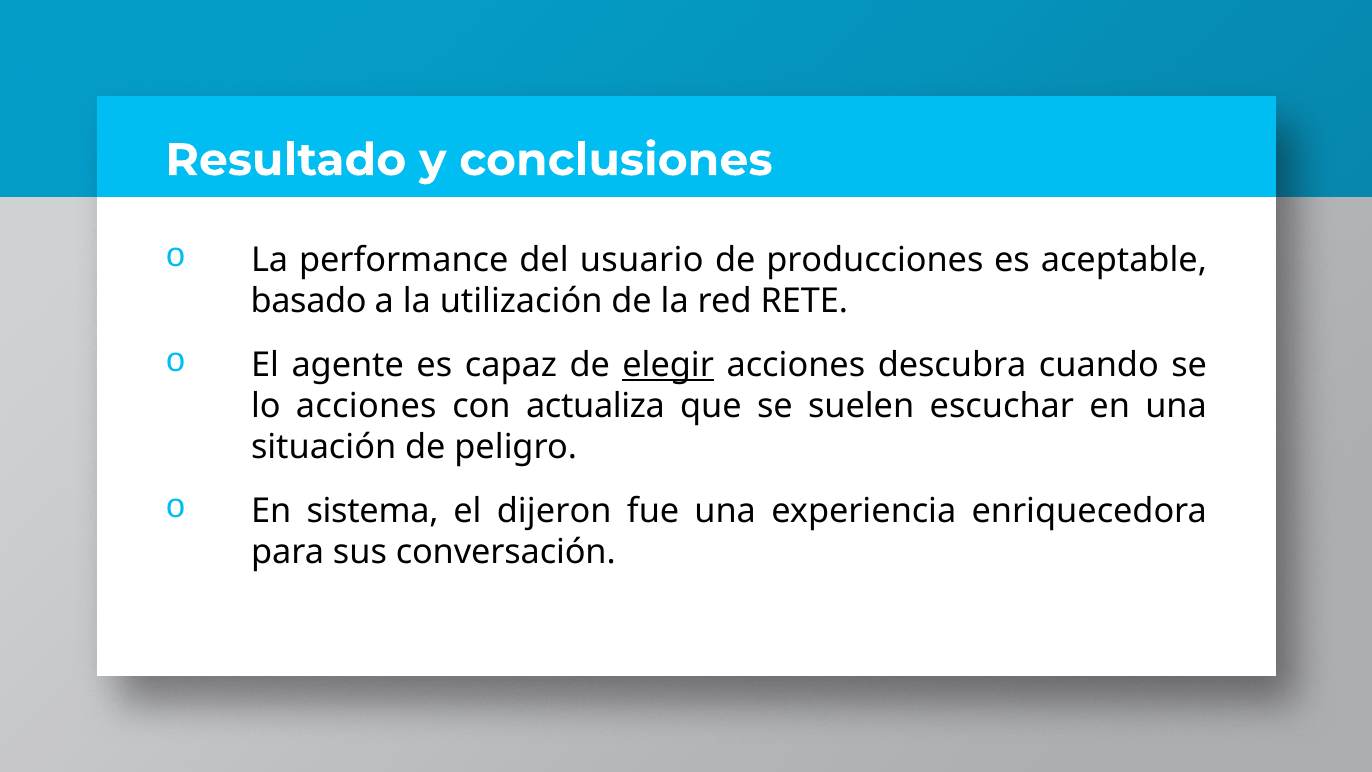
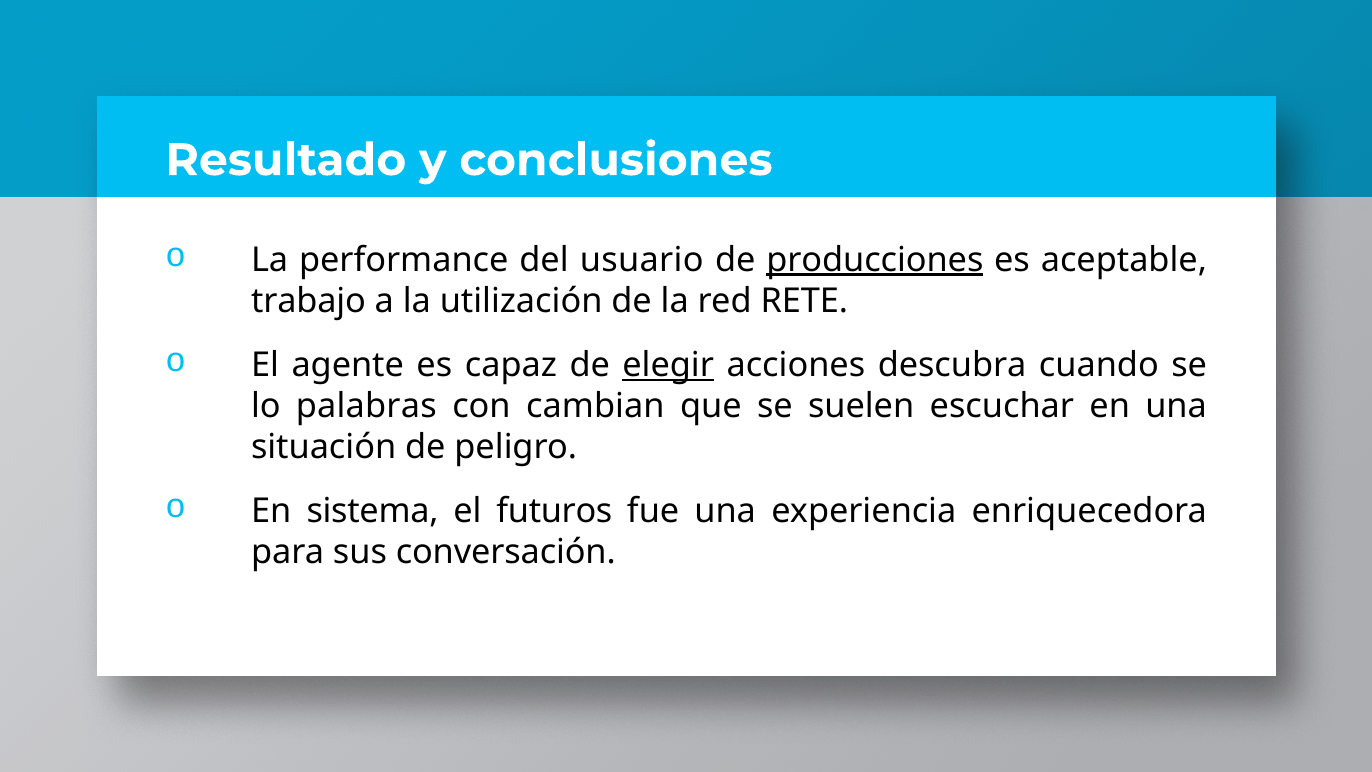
producciones underline: none -> present (875, 260)
basado: basado -> trabajo (309, 301)
lo acciones: acciones -> palabras (366, 406)
actualiza: actualiza -> cambian (595, 406)
dijeron: dijeron -> futuros (554, 511)
